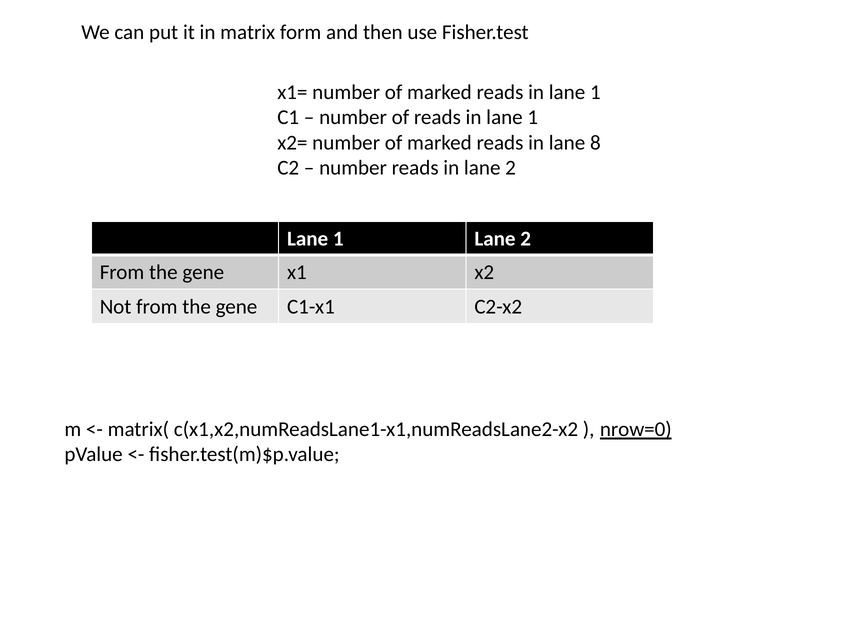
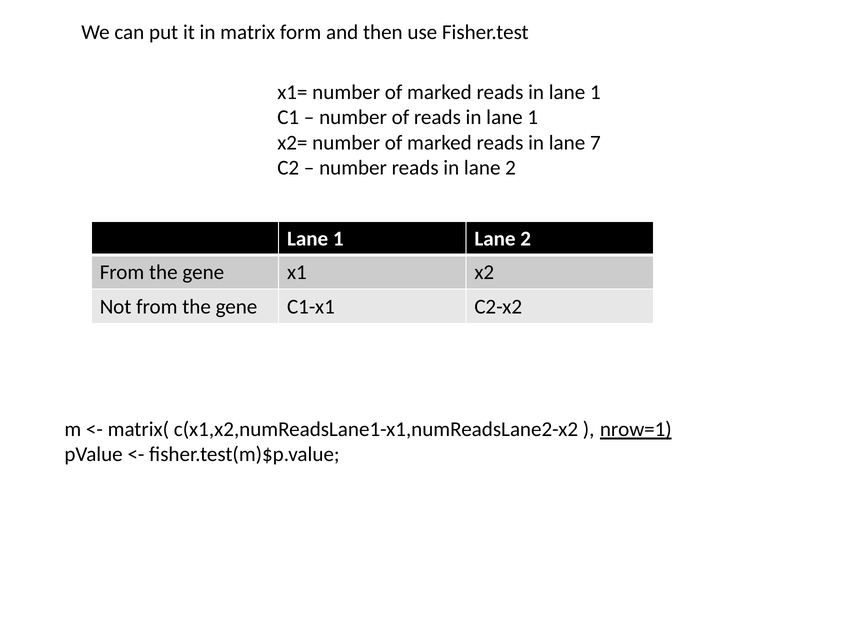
8: 8 -> 7 (595, 143)
nrow=0: nrow=0 -> nrow=1 (636, 429)
